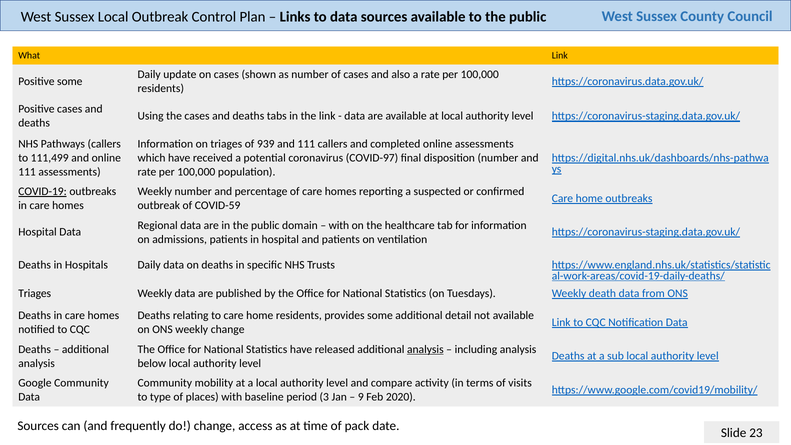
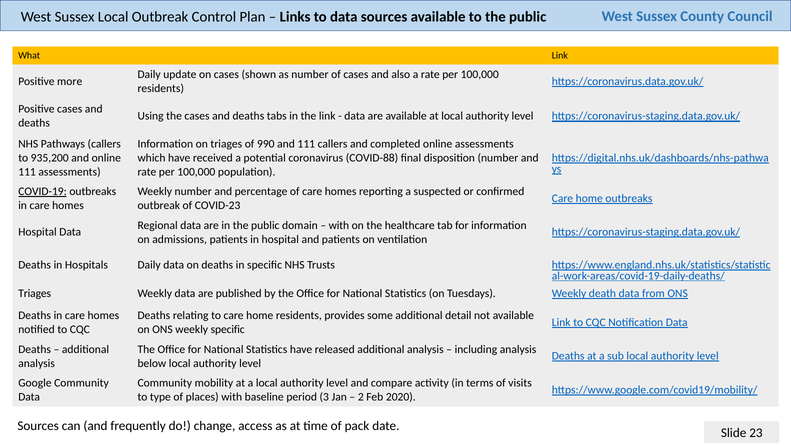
Positive some: some -> more (70, 81)
939: 939 -> 990 (266, 144)
111,499: 111,499 -> 935,200 (50, 158)
COVID-97: COVID-97 -> COVID-88 (372, 158)
COVID-59: COVID-59 -> COVID-23 (218, 206)
weekly change: change -> specific (228, 330)
analysis underline: present -> none (425, 349)
9: 9 -> 2 (361, 397)
